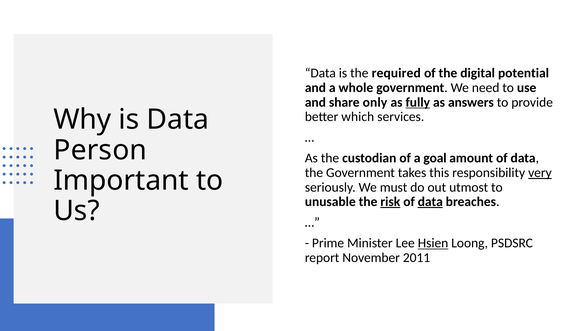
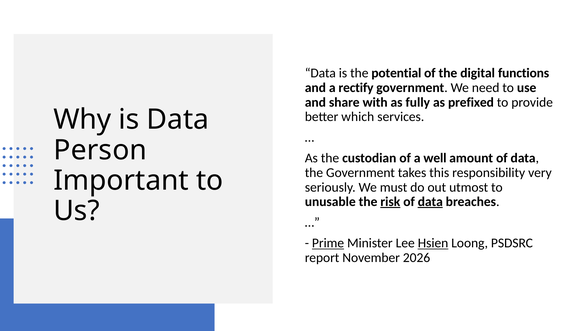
required: required -> potential (396, 73)
potential: potential -> functions (524, 73)
whole: whole -> rectify (356, 88)
only: only -> with (375, 102)
fully underline: present -> none (418, 102)
answers: answers -> prefixed (471, 102)
goal: goal -> well (435, 158)
very underline: present -> none (540, 173)
Prime underline: none -> present (328, 243)
2011: 2011 -> 2026 (417, 257)
